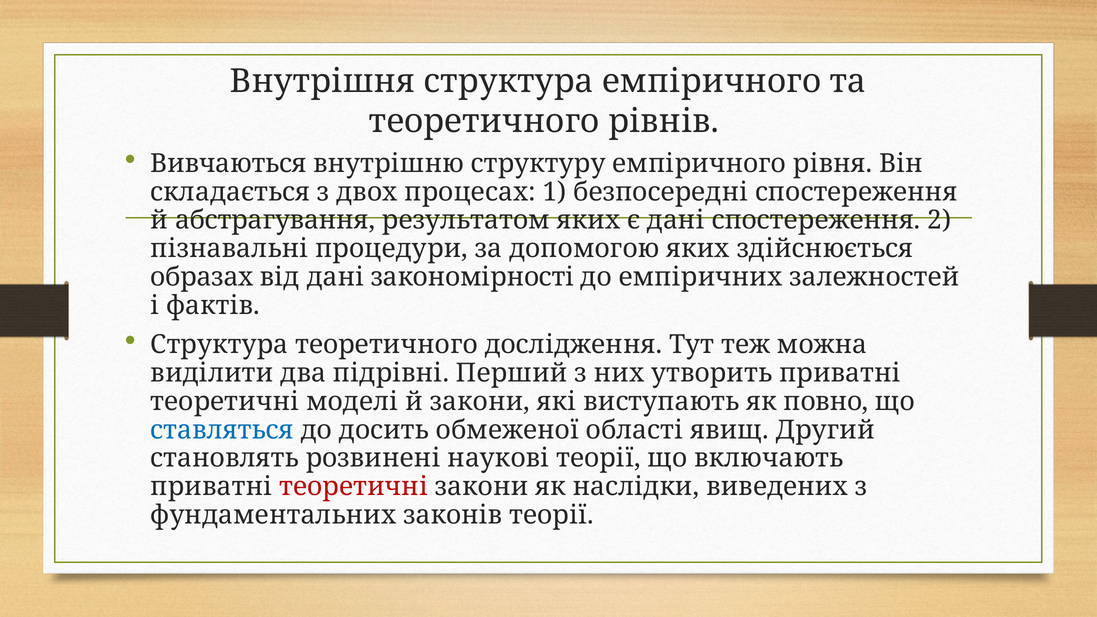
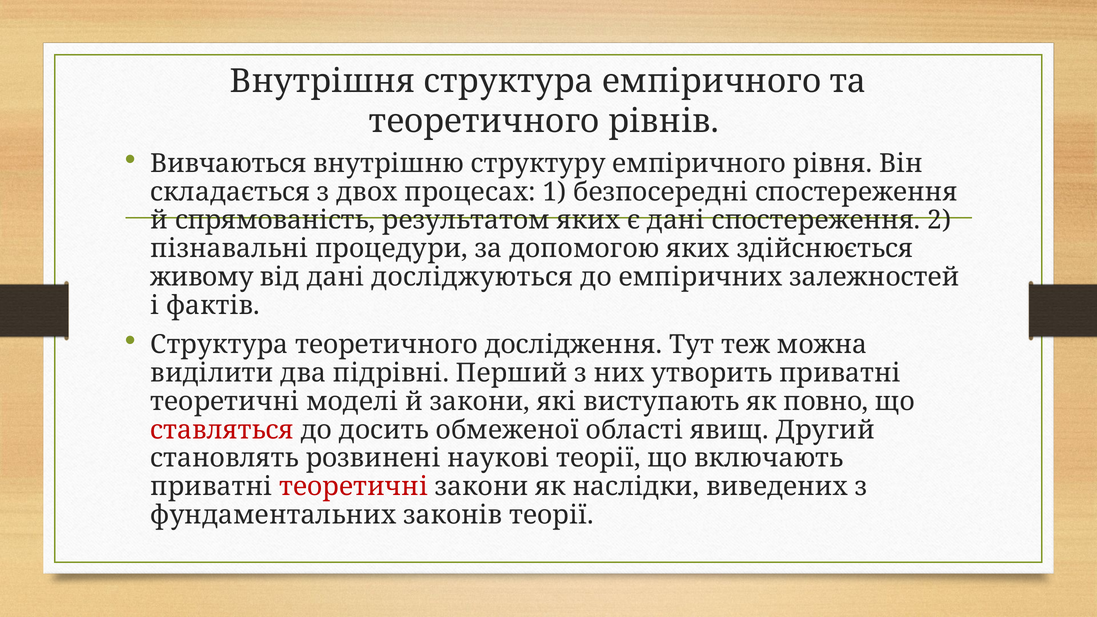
абстрагування: абстрагування -> спрямованість (275, 220)
образах: образах -> живому (202, 277)
закономірності: закономірності -> досліджуються (472, 277)
ставляться colour: blue -> red (222, 430)
